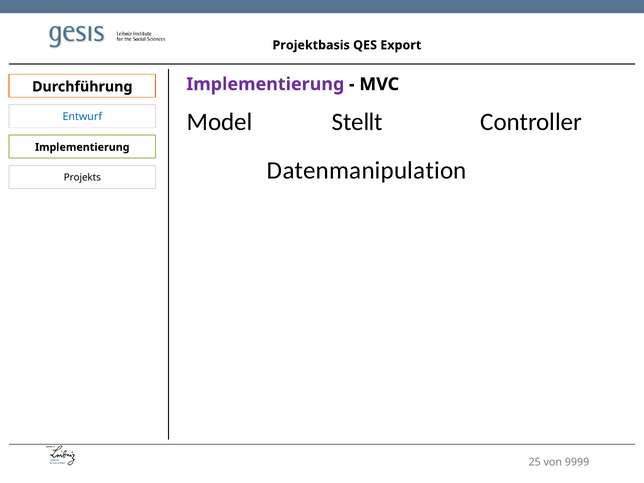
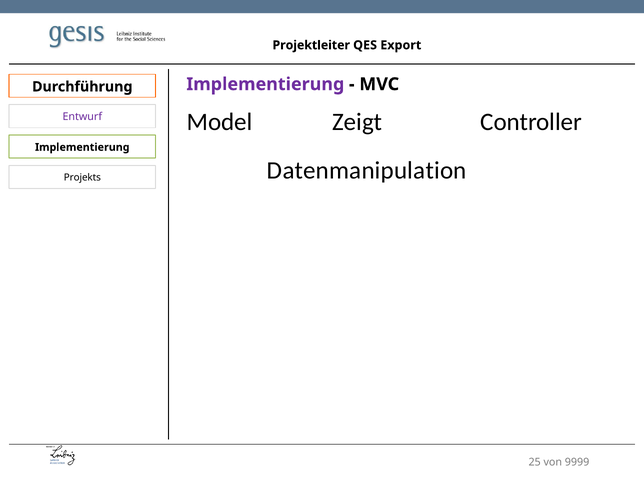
Projektbasis: Projektbasis -> Projektleiter (311, 45)
Entwurf colour: blue -> purple (82, 117)
Stellt: Stellt -> Zeigt (357, 122)
